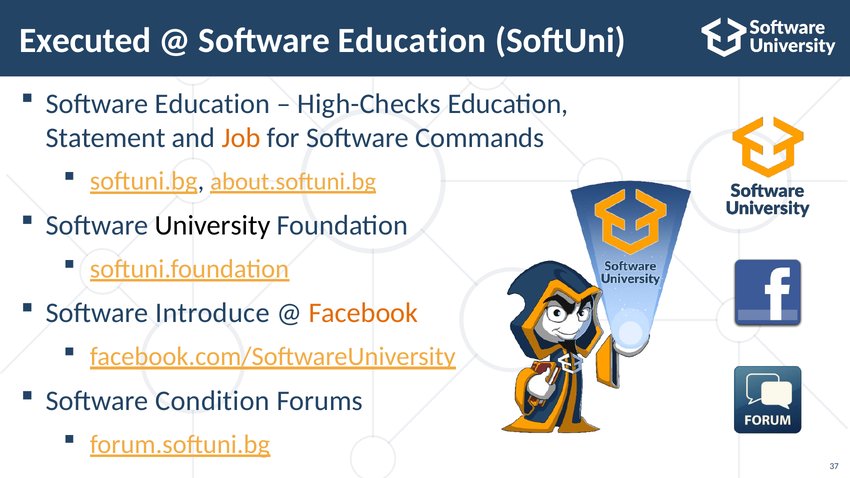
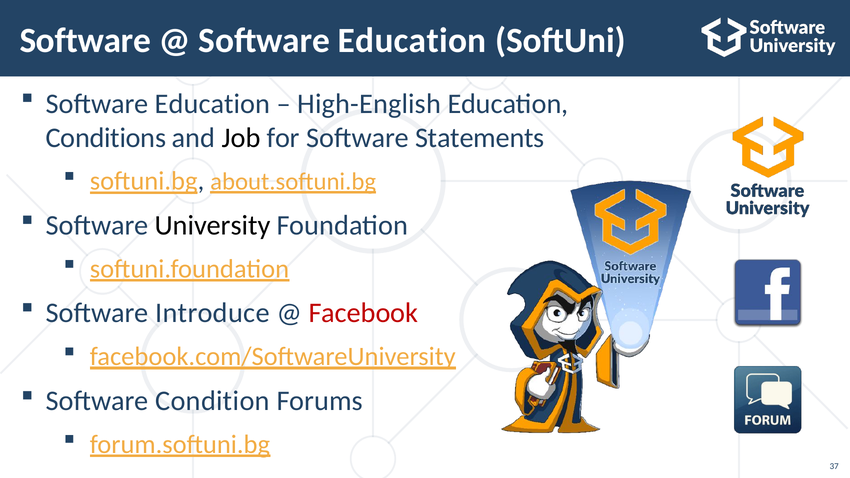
Executed: Executed -> Software (85, 41)
High-Checks: High-Checks -> High-English (369, 104)
Statement: Statement -> Conditions (106, 138)
Job colour: orange -> black (241, 138)
Commands: Commands -> Statements (480, 138)
Facebook colour: orange -> red (363, 313)
